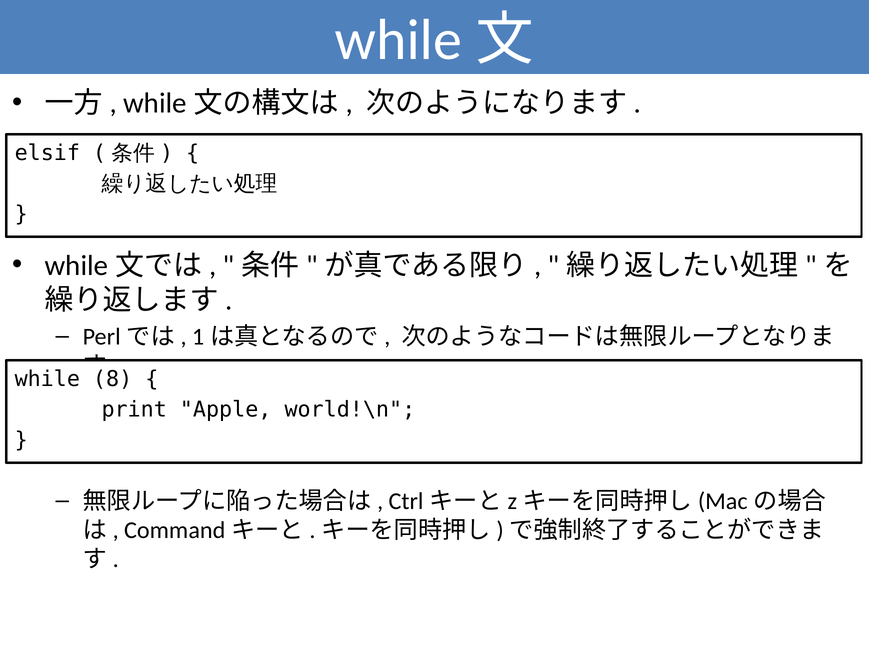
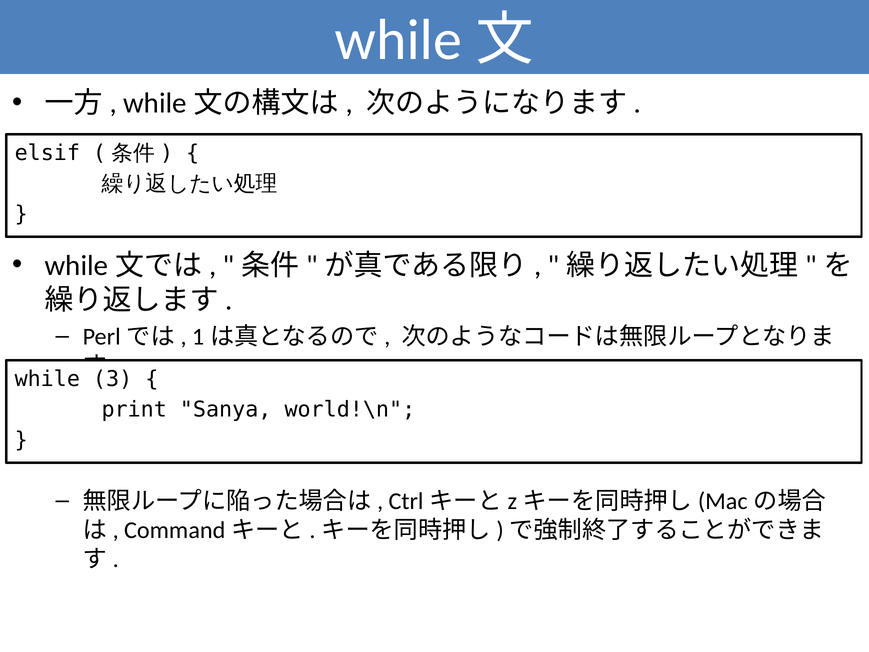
8: 8 -> 3 (113, 379)
Apple: Apple -> Sanya (226, 409)
